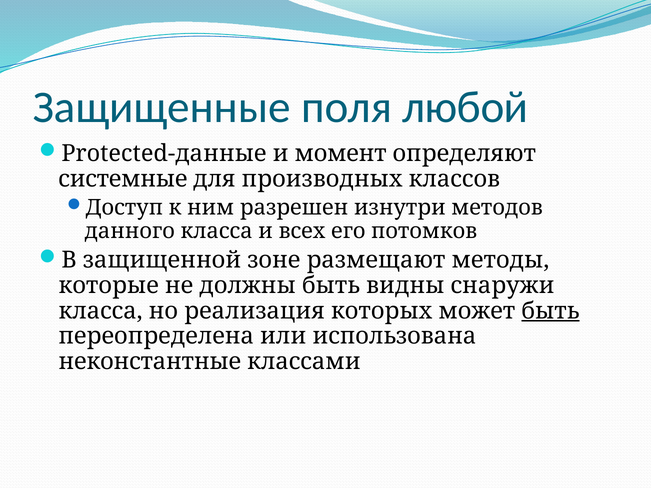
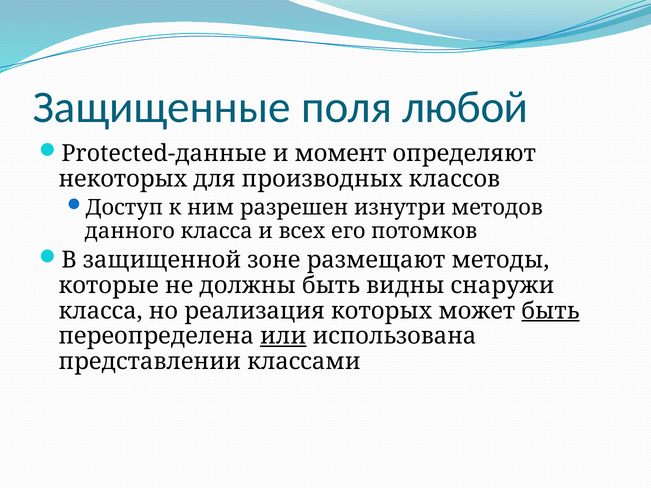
системные: системные -> некоторых (123, 179)
или underline: none -> present (283, 336)
неконстантные: неконстантные -> представлении (150, 362)
